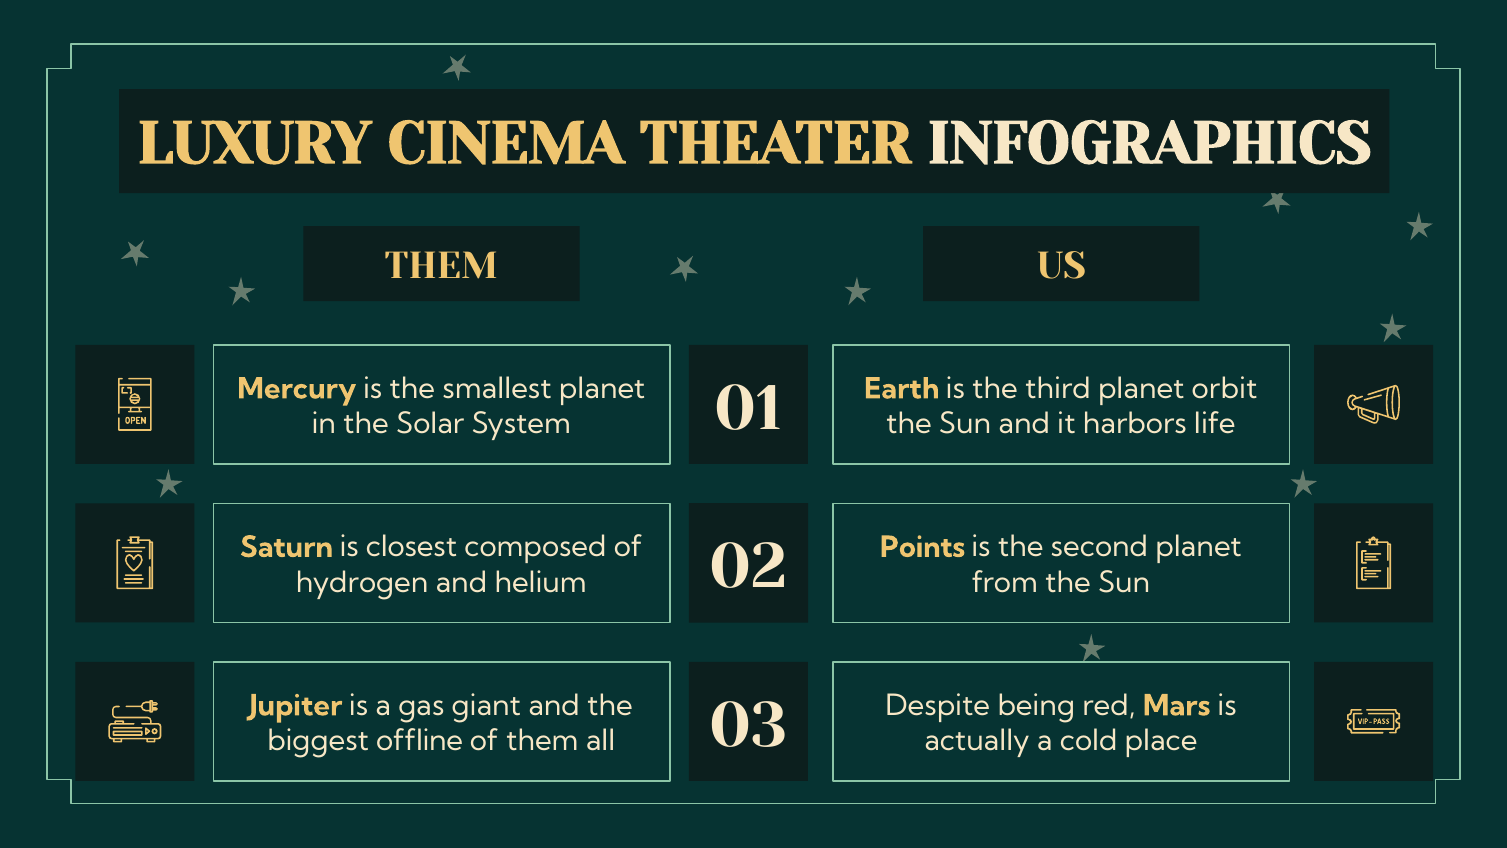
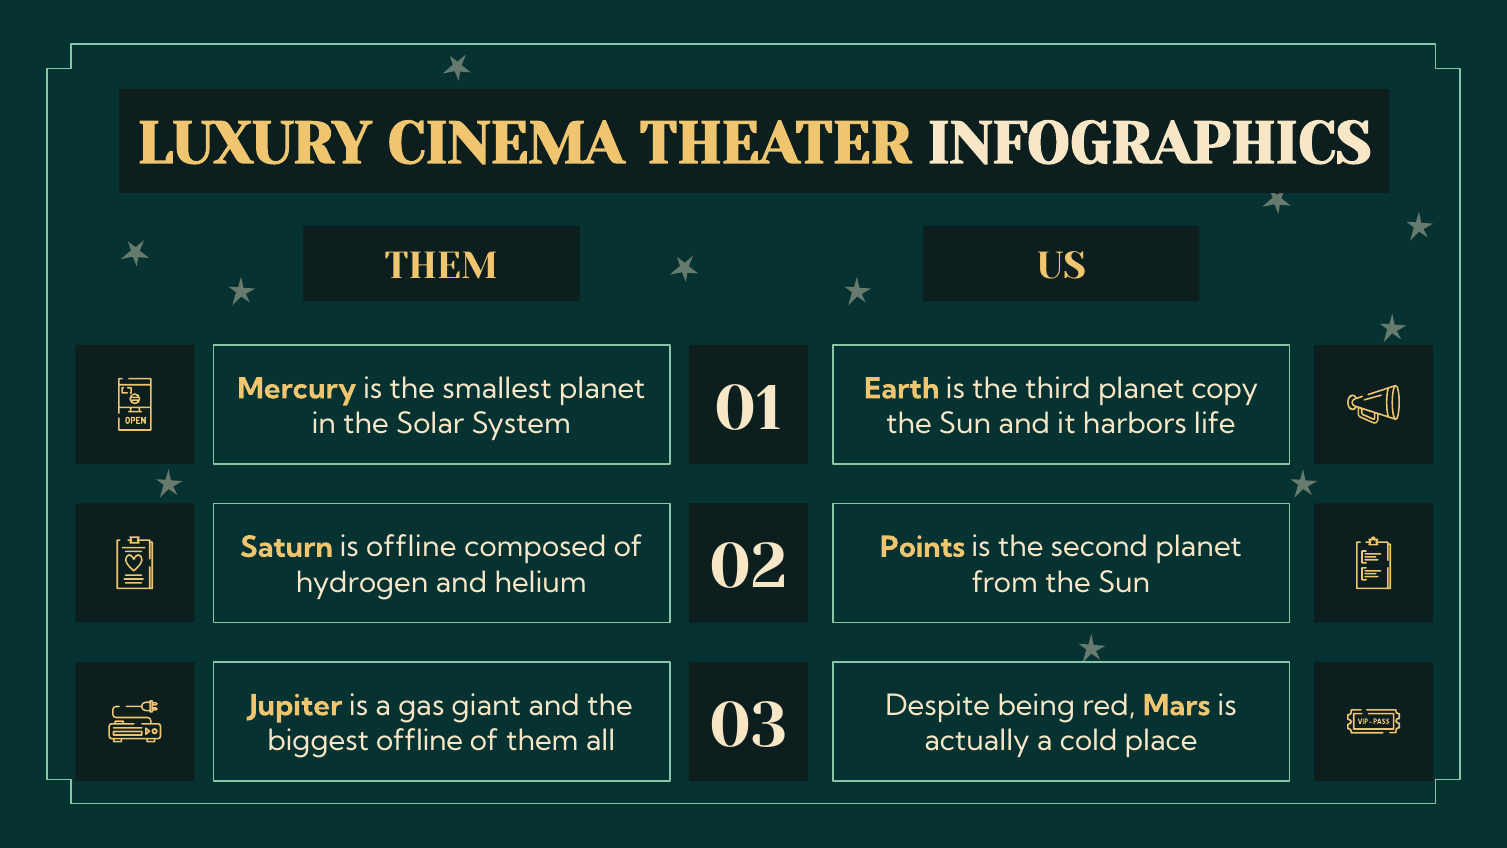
orbit: orbit -> copy (1225, 389)
is closest: closest -> offline (411, 547)
